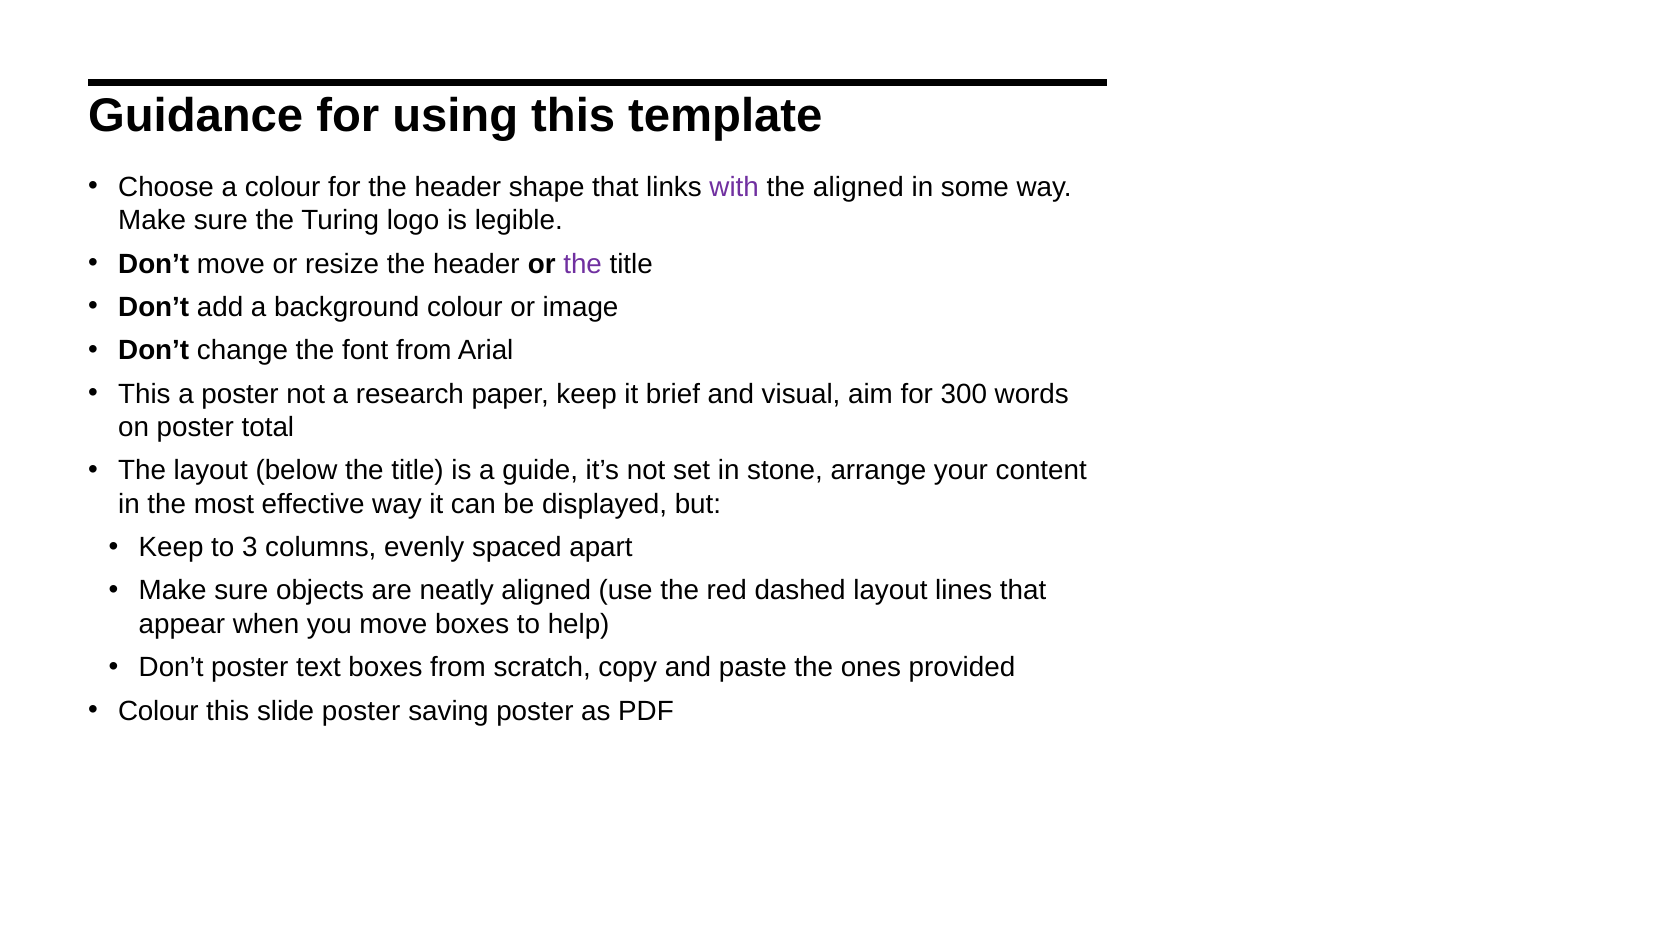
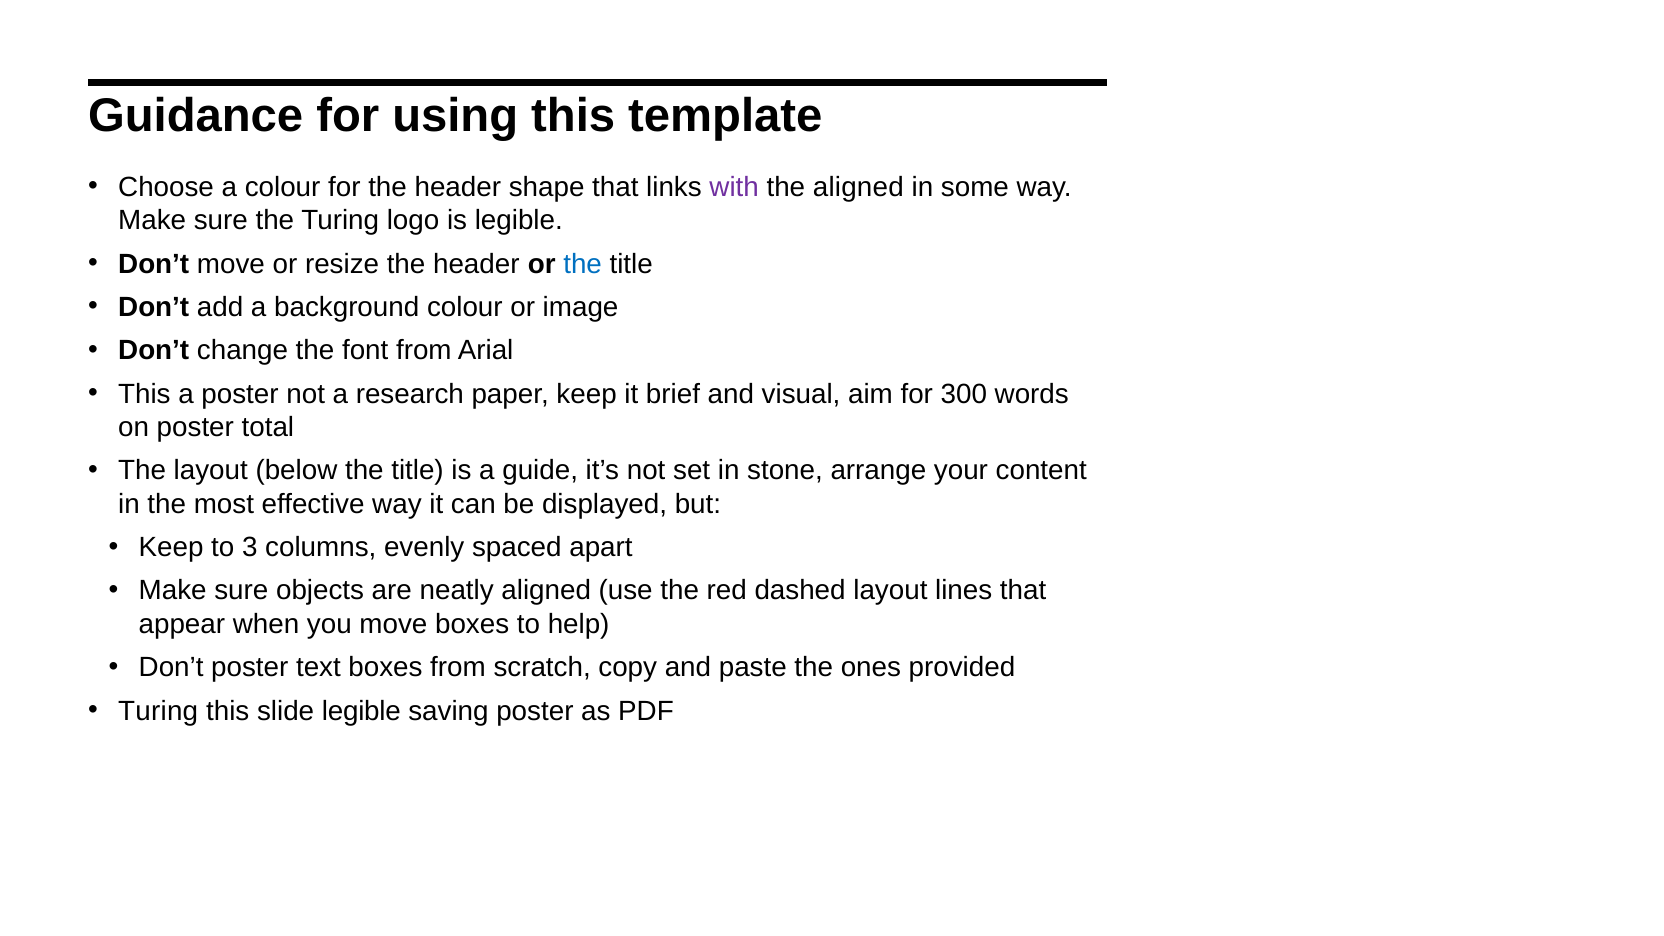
the colour: purple -> blue (583, 264)
Colour: Colour -> Turing (158, 711)
slide poster: poster -> legible (361, 711)
